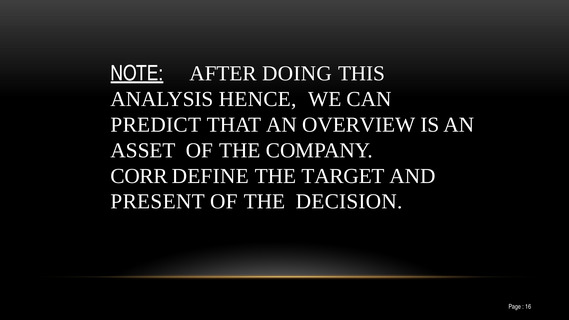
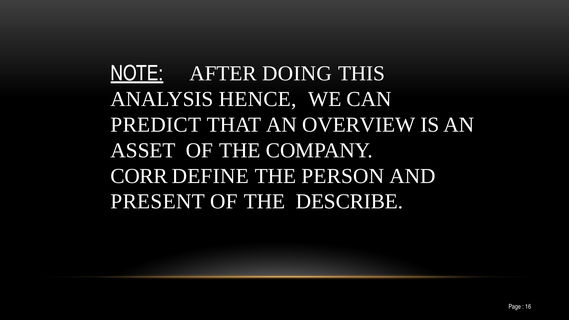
TARGET: TARGET -> PERSON (343, 176)
DECISION: DECISION -> DESCRIBE (349, 202)
